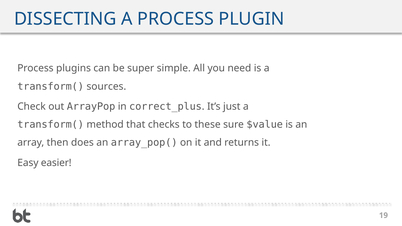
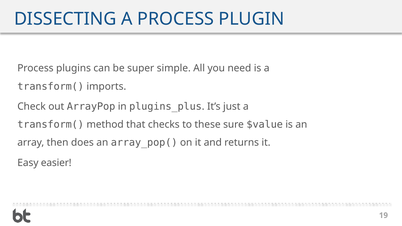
sources: sources -> imports (106, 86)
correct_plus: correct_plus -> plugins_plus (166, 107)
